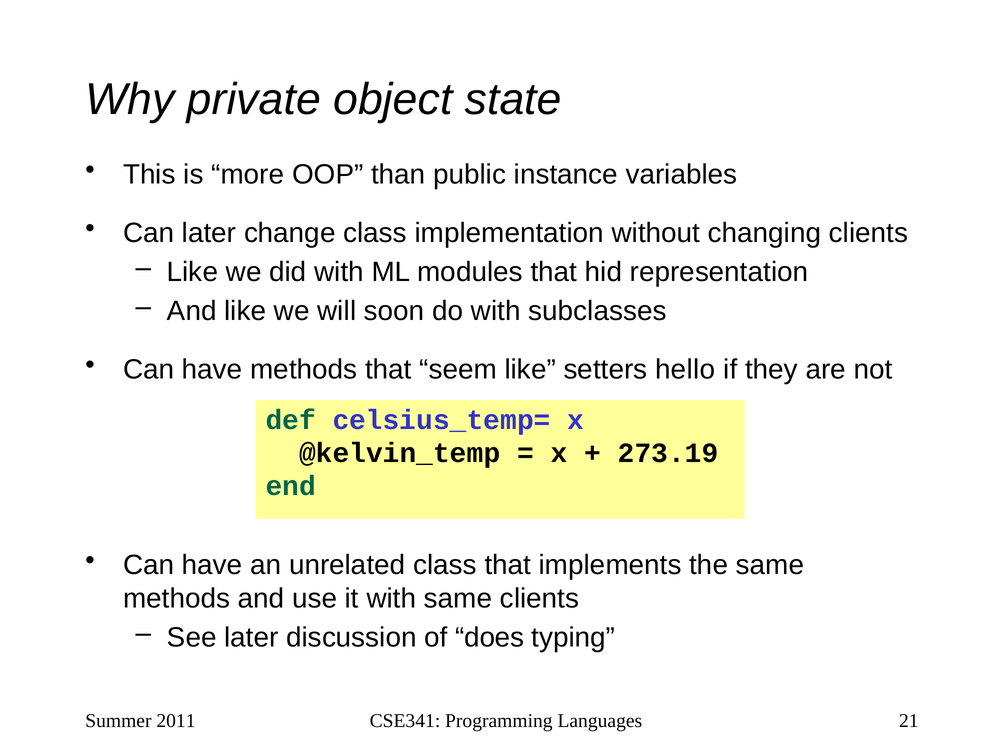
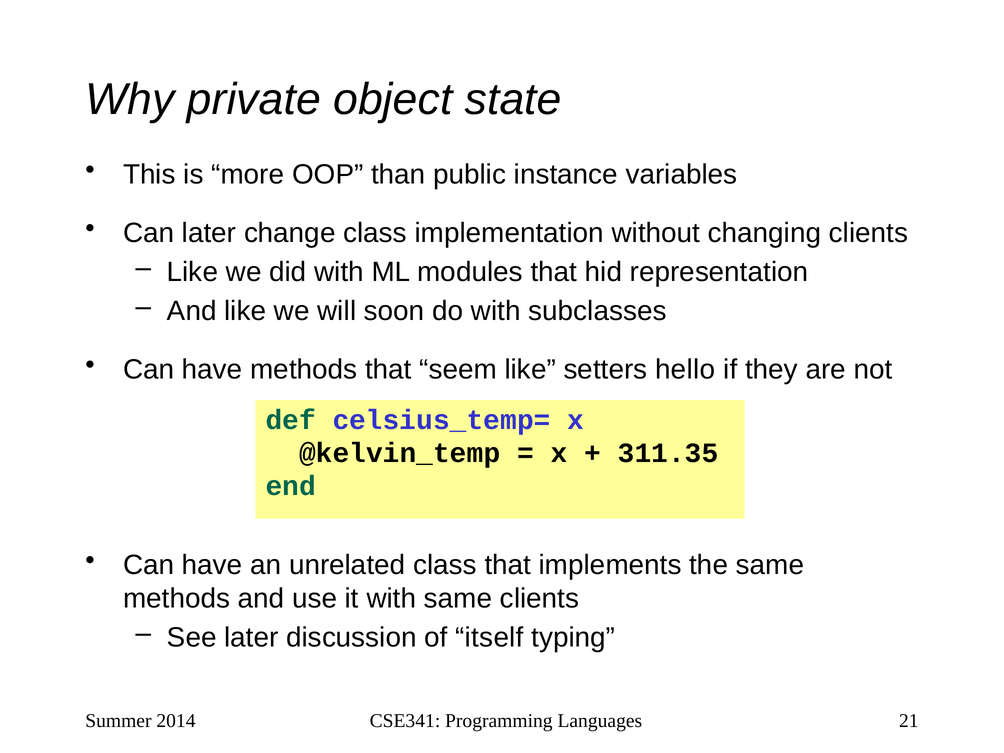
273.19: 273.19 -> 311.35 (668, 453)
does: does -> itself (489, 637)
2011: 2011 -> 2014 (176, 721)
